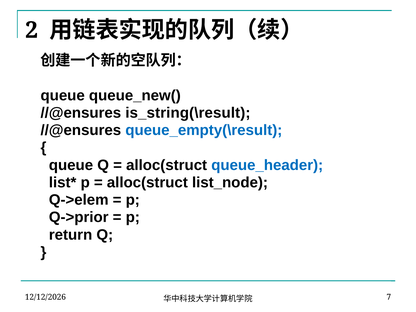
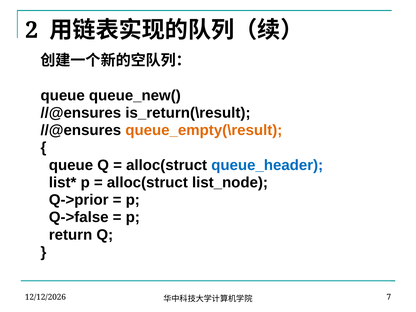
is_string(\result: is_string(\result -> is_return(\result (188, 113)
queue_empty(\result colour: blue -> orange (204, 130)
Q->elem: Q->elem -> Q->prior (79, 200)
Q->prior: Q->prior -> Q->false (79, 217)
